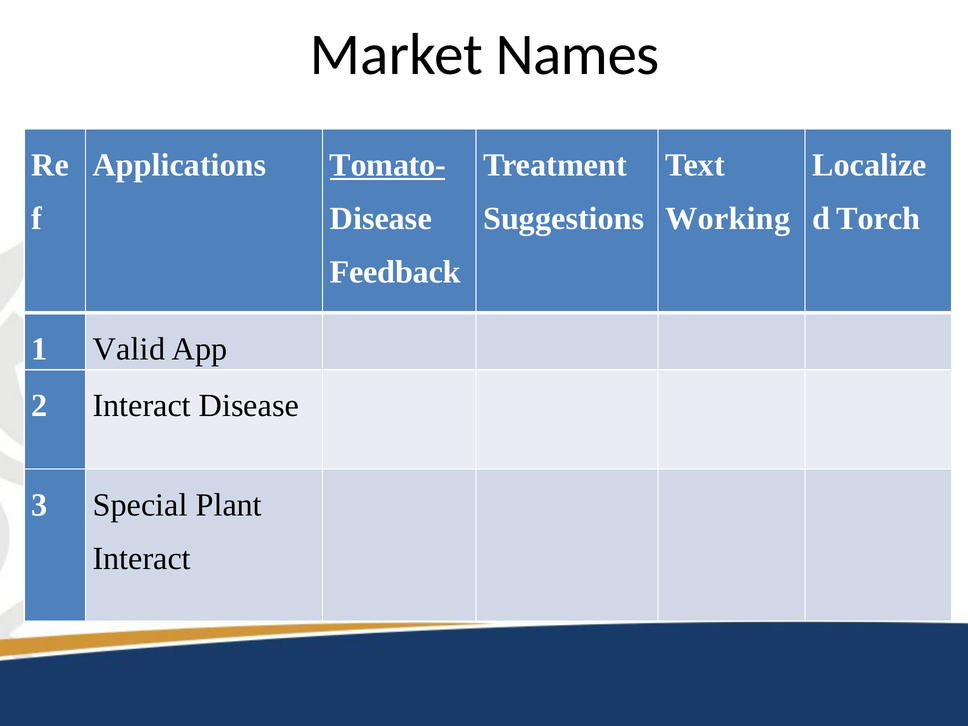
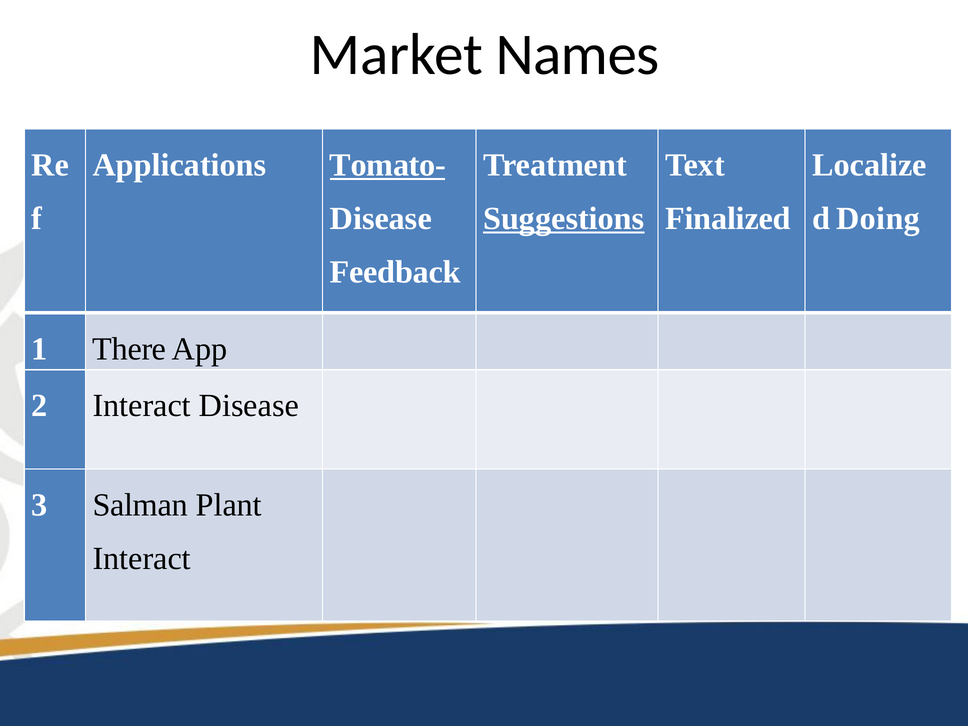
Suggestions underline: none -> present (564, 219)
Working: Working -> Finalized (728, 219)
Torch: Torch -> Doing (878, 219)
Valid: Valid -> There (129, 349)
Special: Special -> Salman (140, 505)
